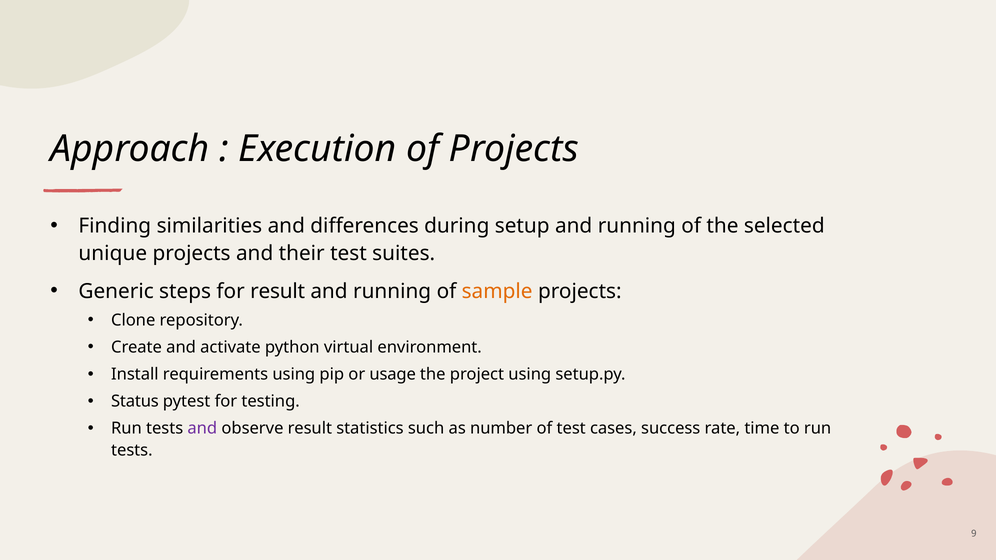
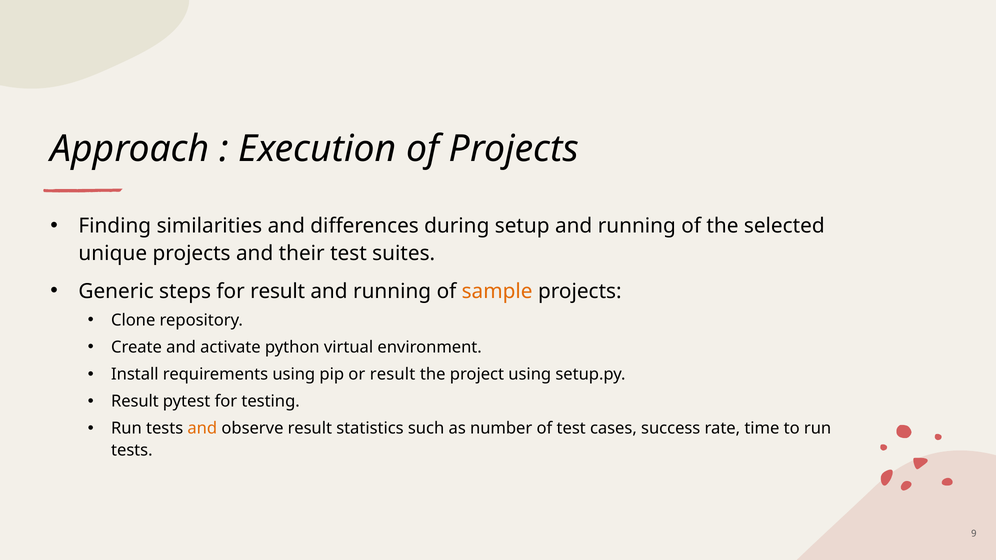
or usage: usage -> result (393, 375)
Status: Status -> Result (135, 402)
and colour: purple -> orange (202, 429)
